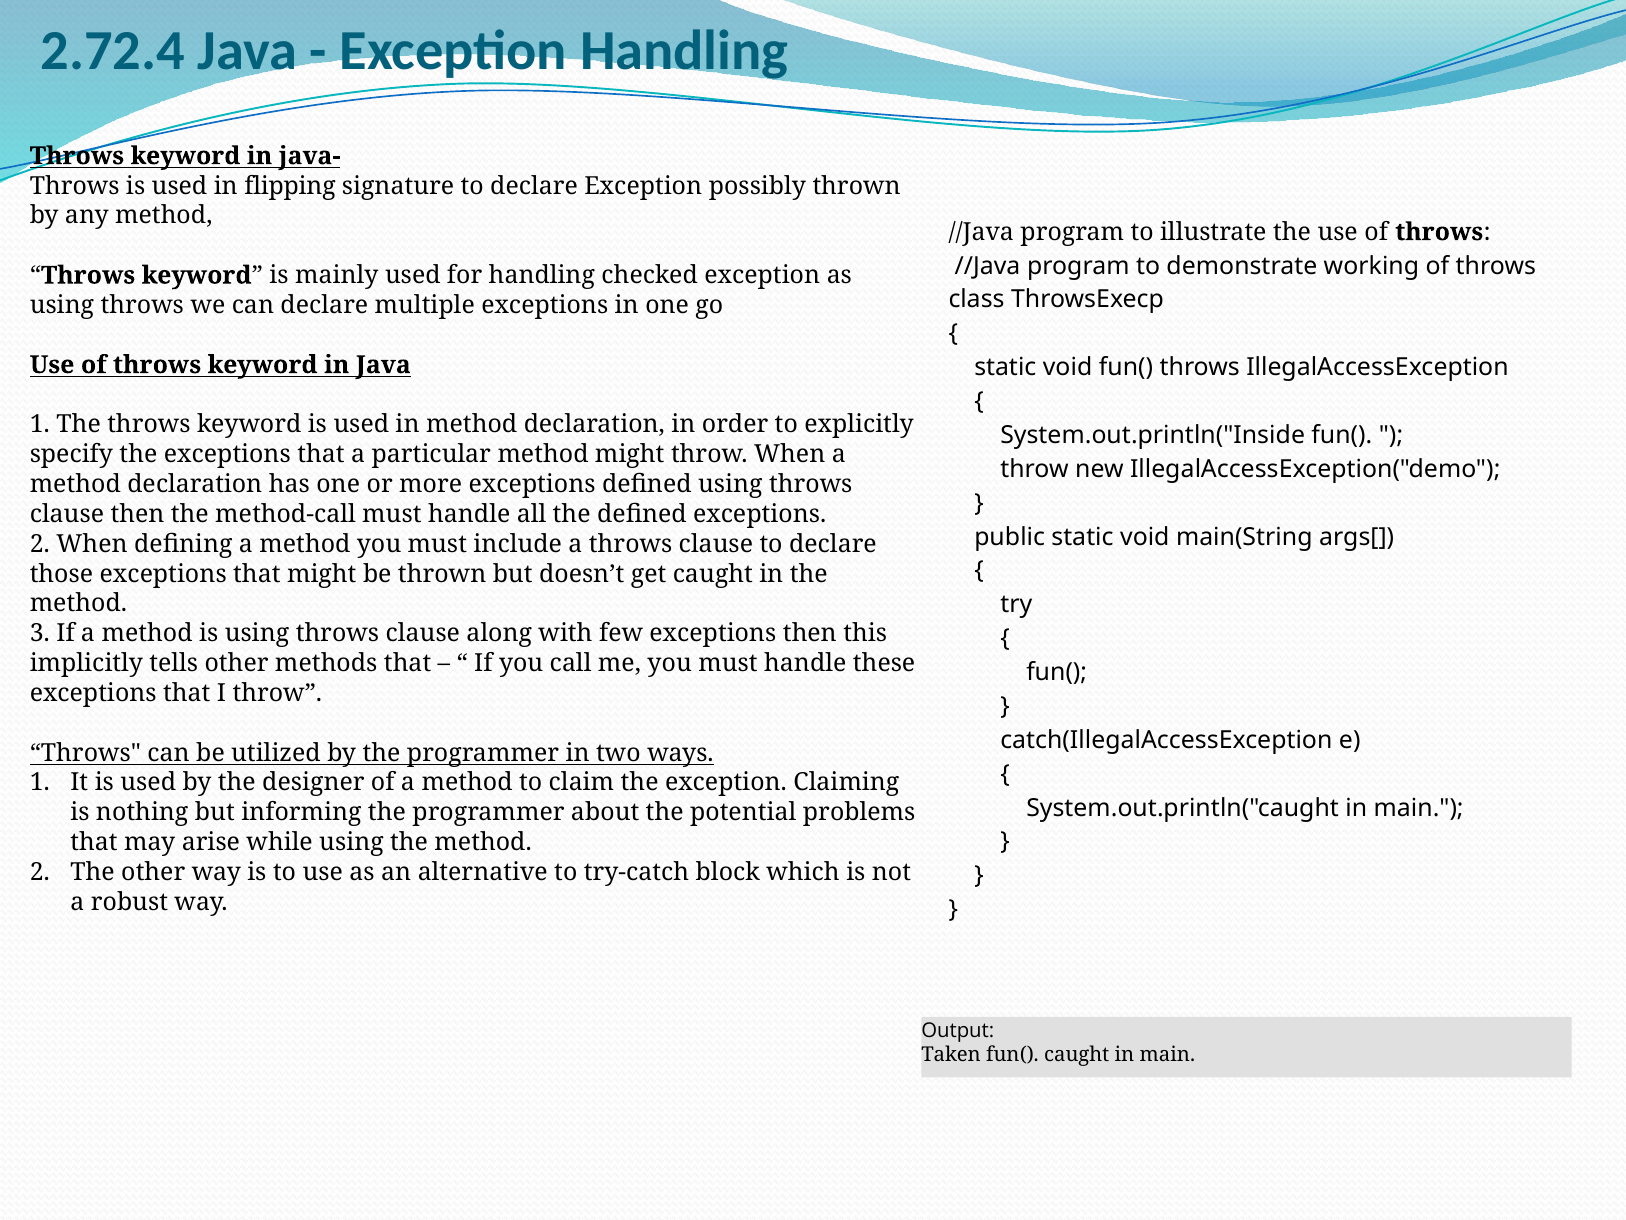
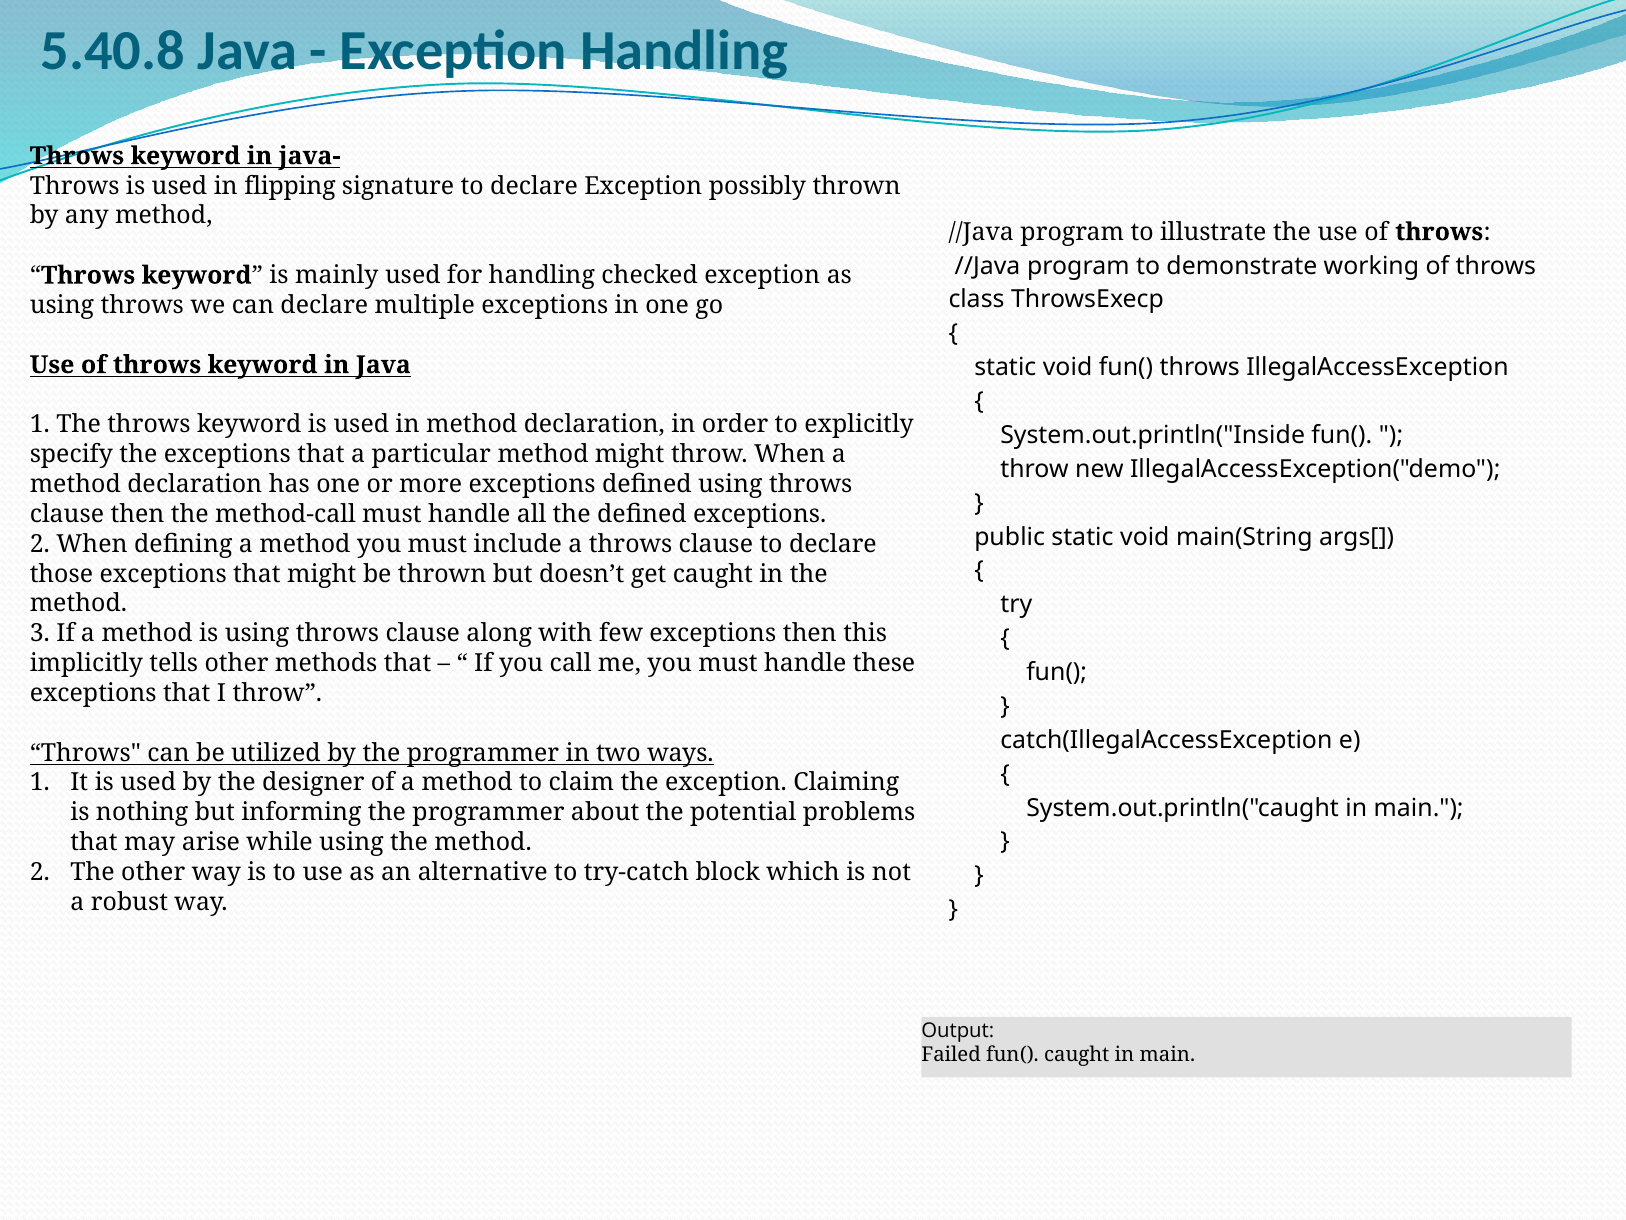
2.72.4: 2.72.4 -> 5.40.8 (113, 51)
Taken: Taken -> Failed (951, 1054)
